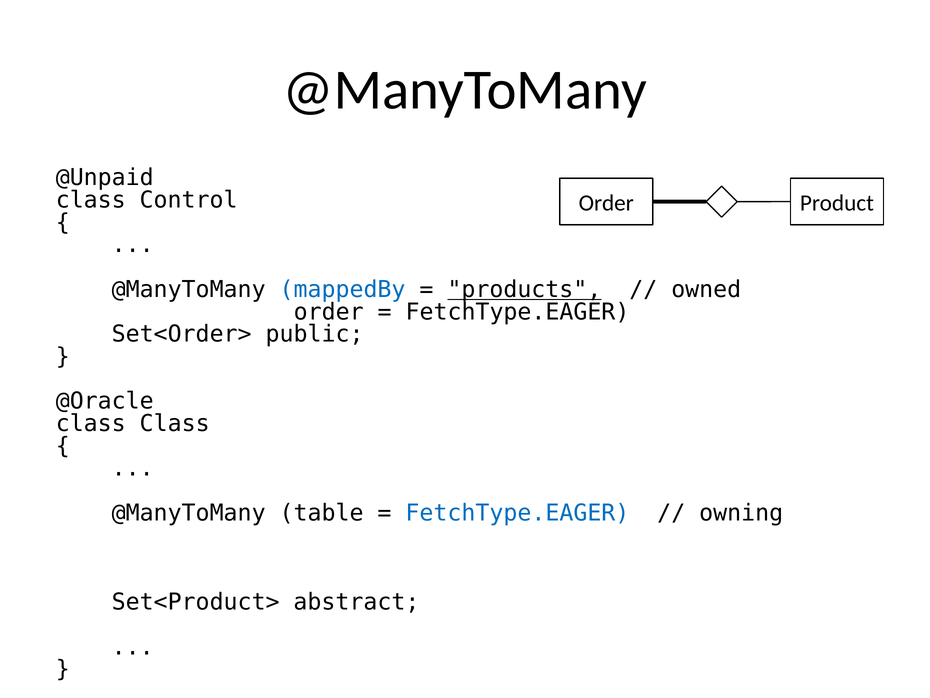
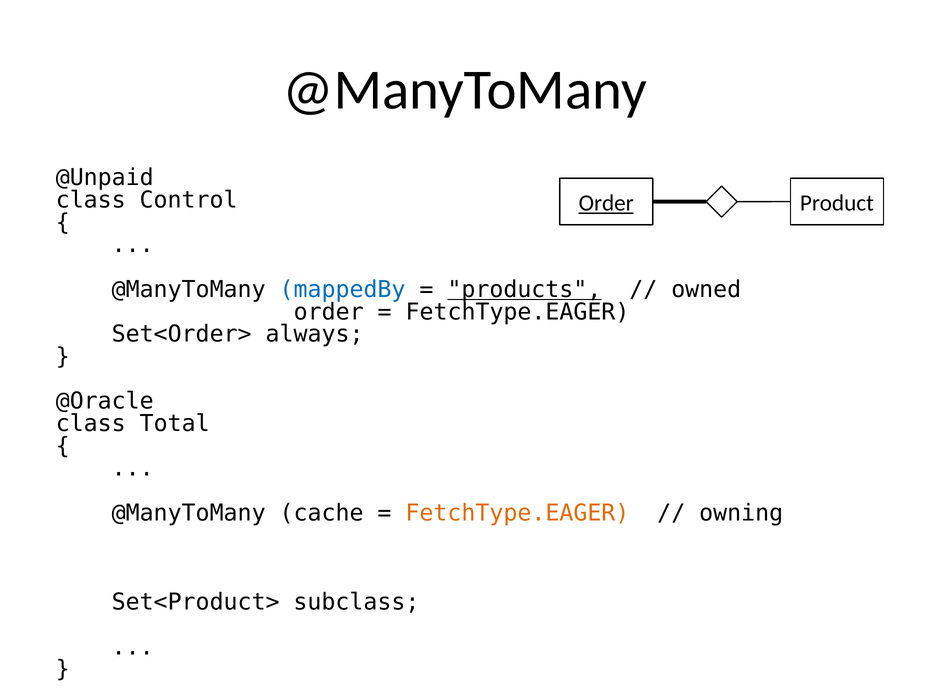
Order underline: none -> present (606, 203)
public: public -> always (315, 334)
class Class: Class -> Total (175, 423)
table: table -> cache (322, 513)
FetchType.EAGER colour: blue -> orange (517, 513)
abstract: abstract -> subclass (356, 602)
